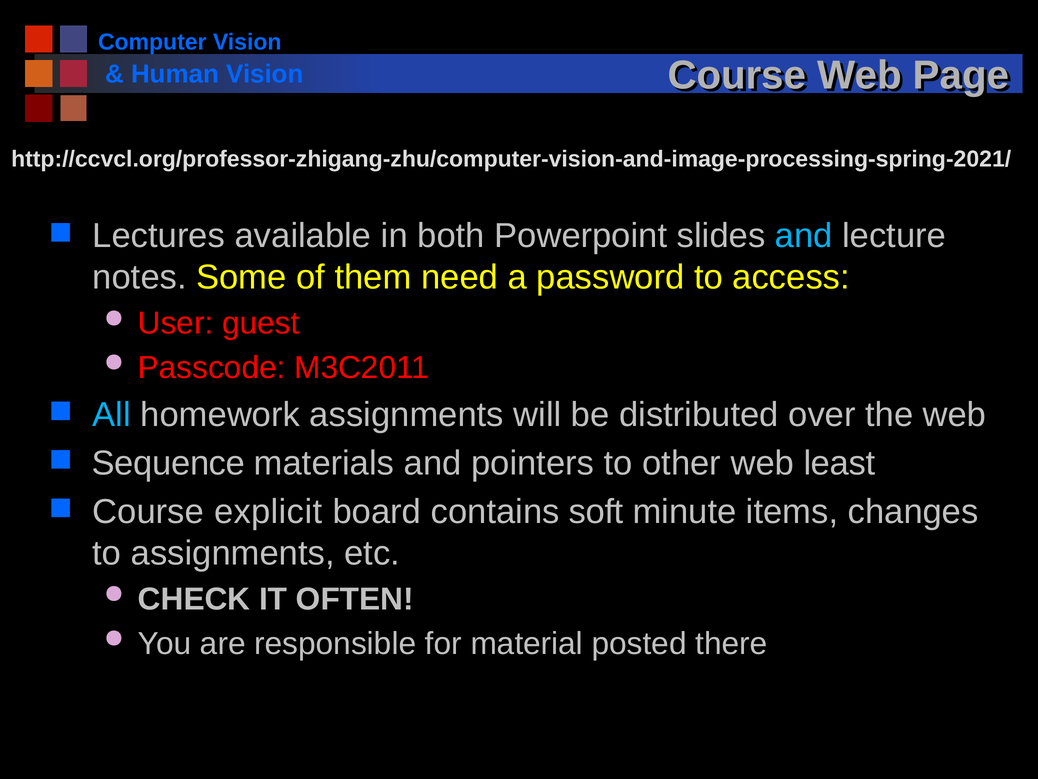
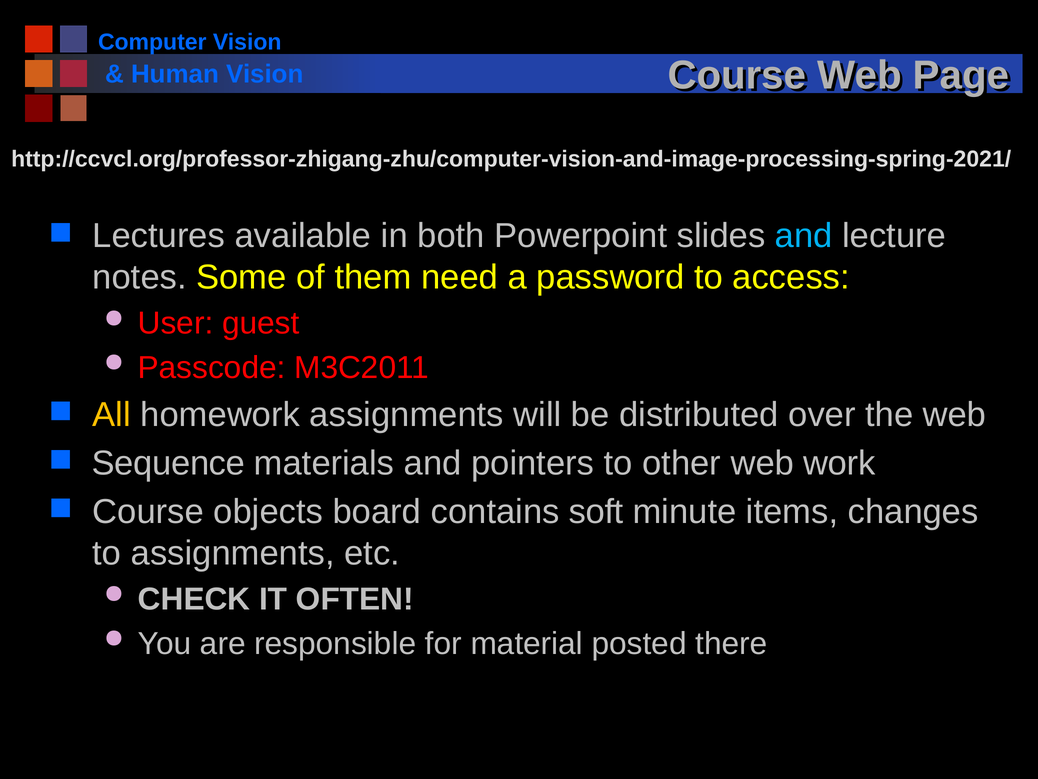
All colour: light blue -> yellow (112, 415)
least: least -> work (839, 463)
explicit: explicit -> objects (268, 511)
